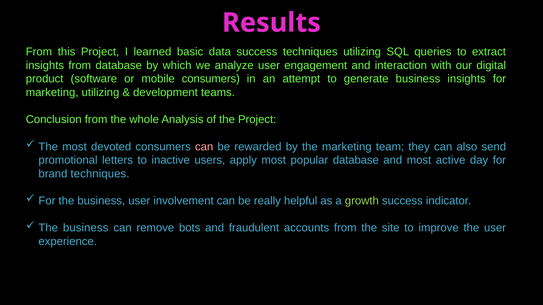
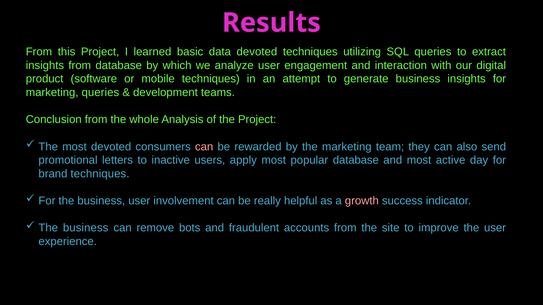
data success: success -> devoted (257, 52)
mobile consumers: consumers -> techniques (211, 79)
marketing utilizing: utilizing -> queries (100, 93)
growth colour: light green -> pink (362, 201)
